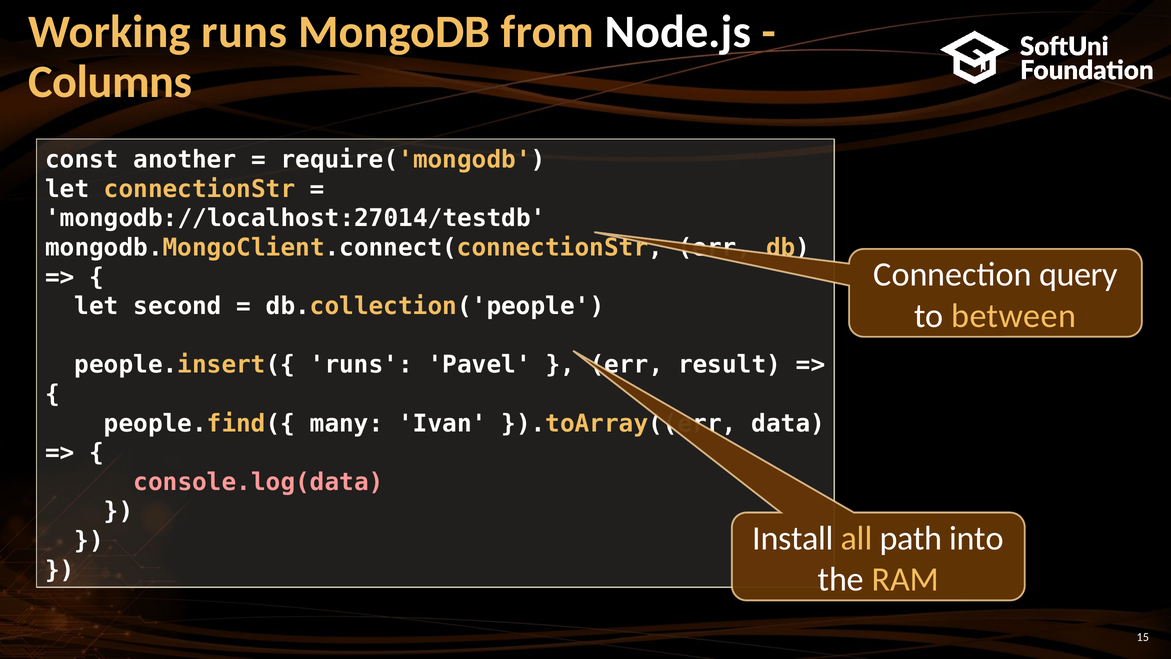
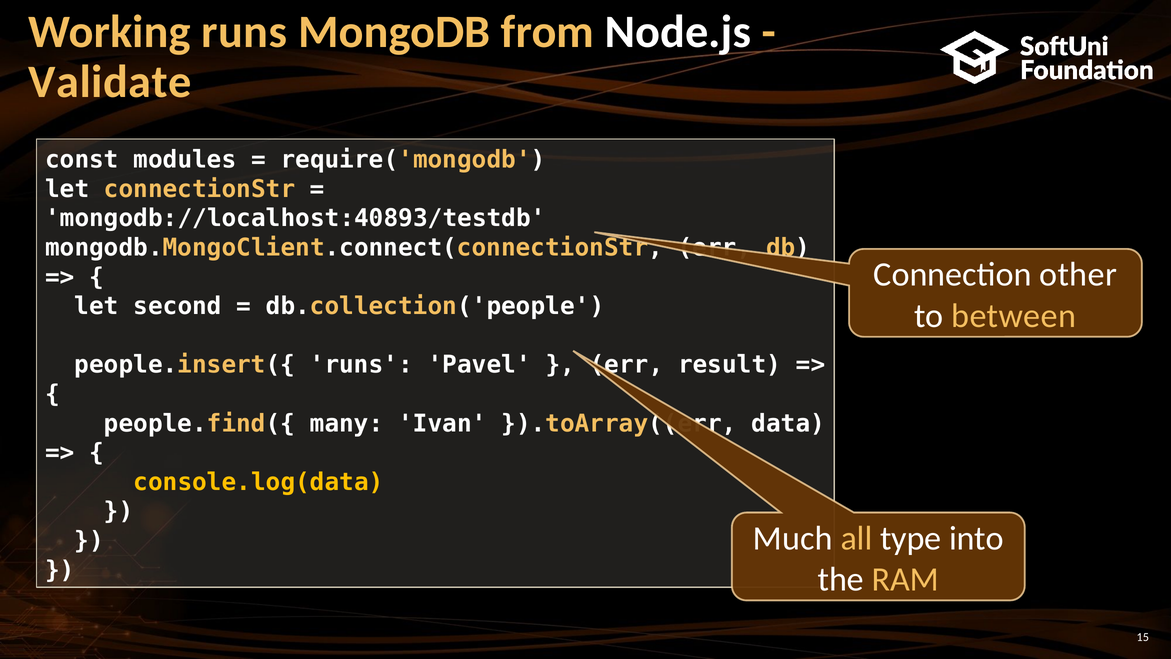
Columns: Columns -> Validate (110, 82)
another: another -> modules (185, 160)
mongodb://localhost:27014/testdb: mongodb://localhost:27014/testdb -> mongodb://localhost:40893/testdb (295, 218)
query: query -> other (1078, 275)
console.log(data colour: pink -> yellow (258, 482)
Install: Install -> Much (793, 538)
path: path -> type (911, 538)
